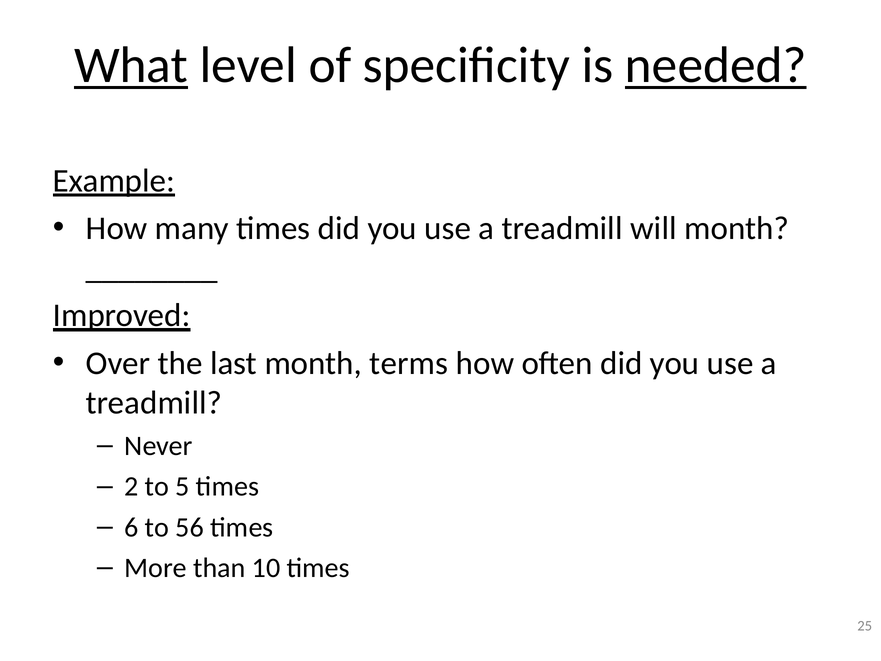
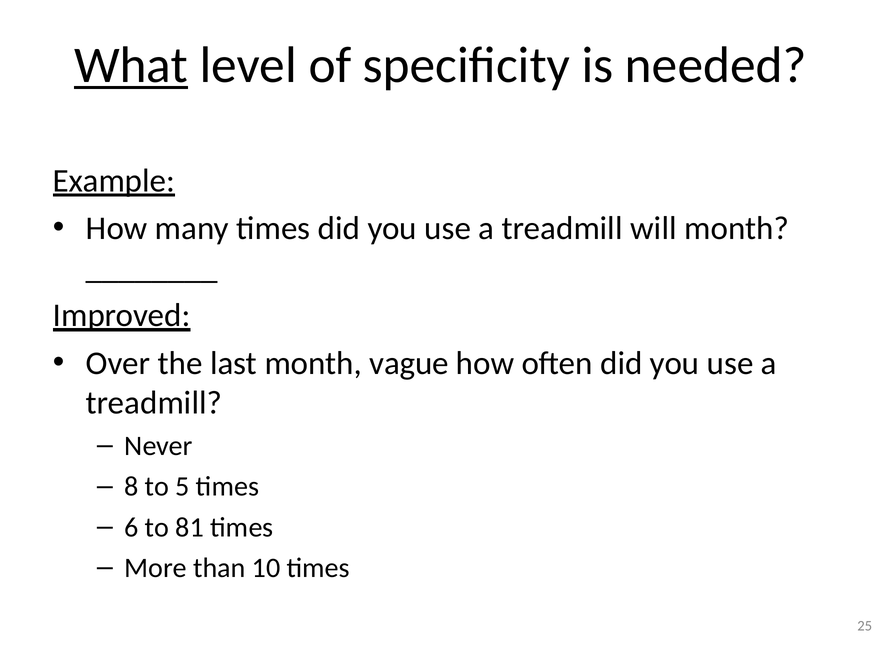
needed underline: present -> none (716, 65)
terms: terms -> vague (409, 363)
2: 2 -> 8 (132, 487)
56: 56 -> 81 (190, 527)
